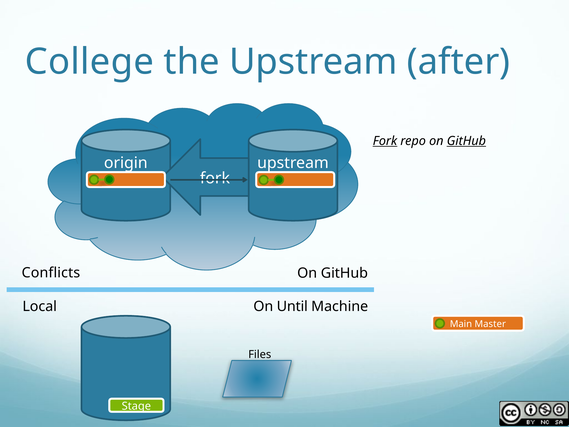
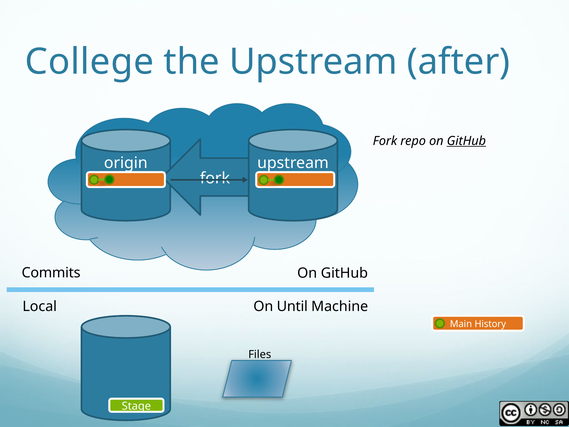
Fork underline: present -> none (385, 141)
Conflicts: Conflicts -> Commits (51, 273)
Master: Master -> History (490, 324)
